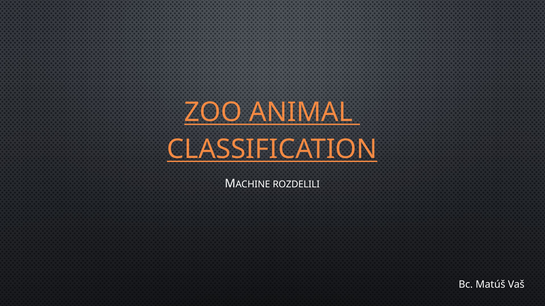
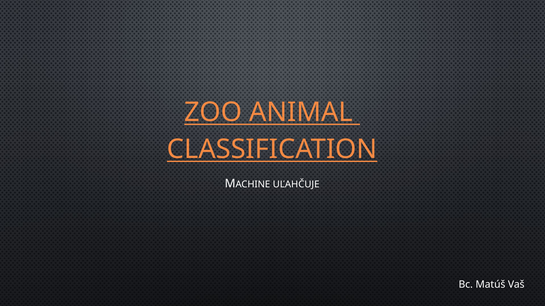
ROZDELILI: ROZDELILI -> UĽAHČUJE (296, 185)
